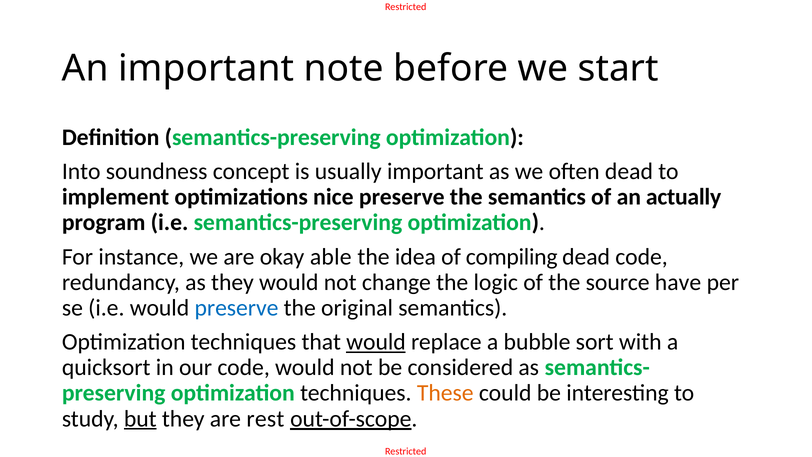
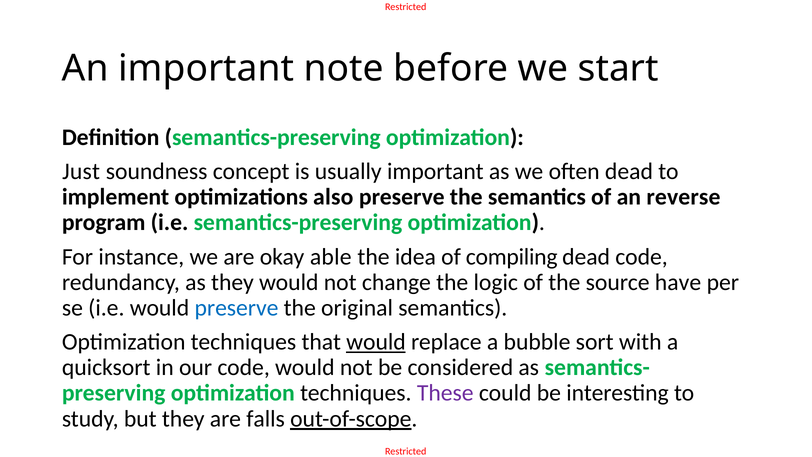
Into: Into -> Just (81, 171)
nice: nice -> also (333, 197)
actually: actually -> reverse (683, 197)
These colour: orange -> purple (445, 393)
but underline: present -> none (140, 419)
rest: rest -> falls (266, 419)
